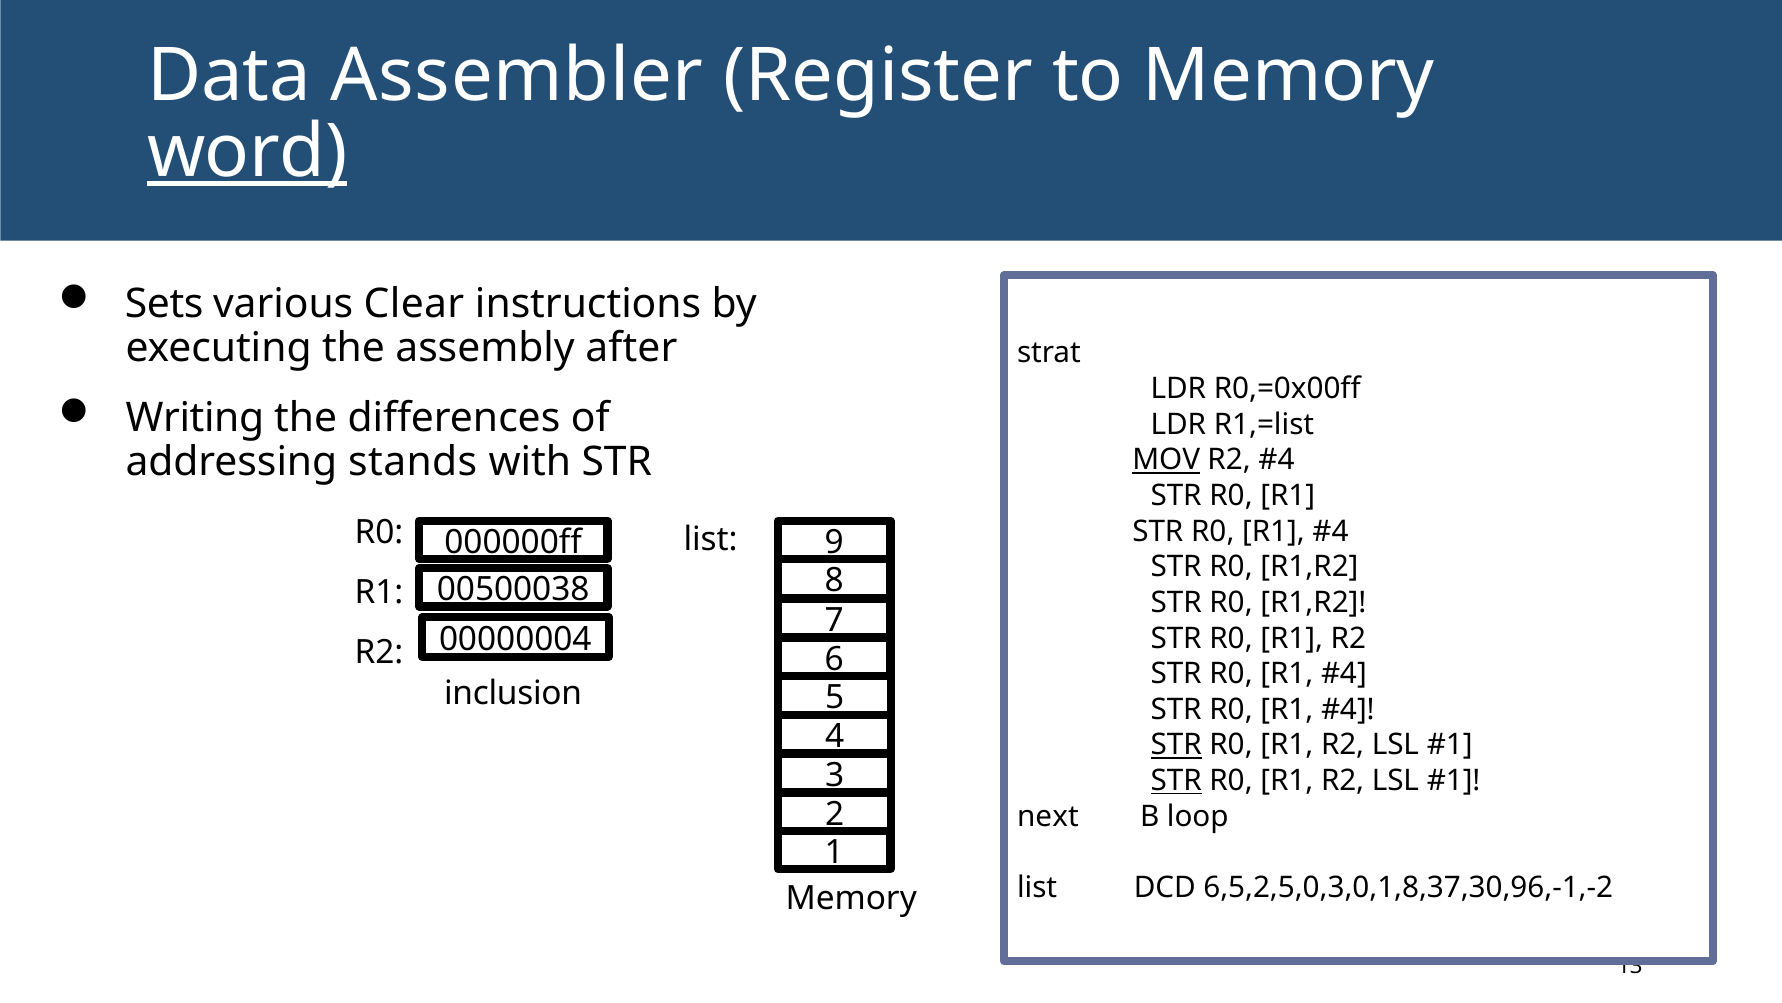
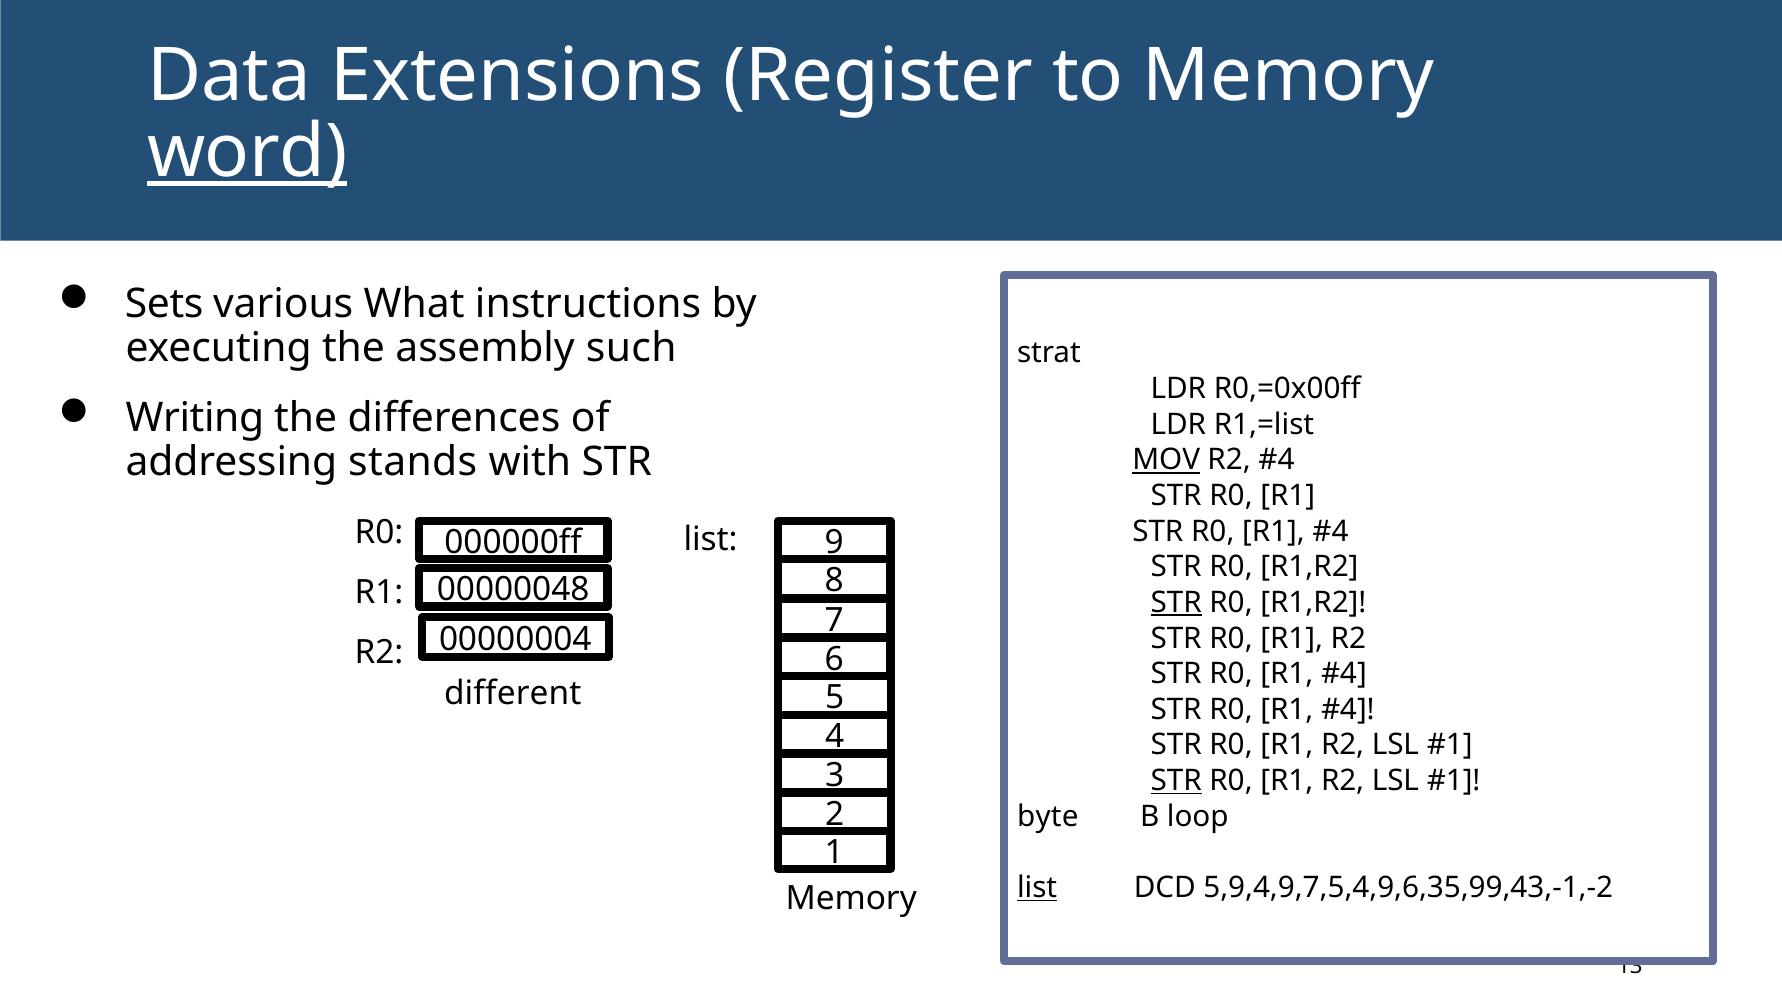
Assembler: Assembler -> Extensions (517, 76)
Clear: Clear -> What (414, 304)
after: after -> such (631, 348)
00500038: 00500038 -> 00000048 (513, 589)
STR underline: none -> present (1176, 602)
inclusion: inclusion -> different (513, 693)
STR underline: present -> none (1176, 745)
next: next -> byte (1048, 816)
list underline: none -> present (1037, 887)
6,5,2,5,0,3,0,1,8,37,30,96,-1,-2: 6,5,2,5,0,3,0,1,8,37,30,96,-1,-2 -> 5,9,4,9,7,5,4,9,6,35,99,43,-1,-2 (1408, 887)
